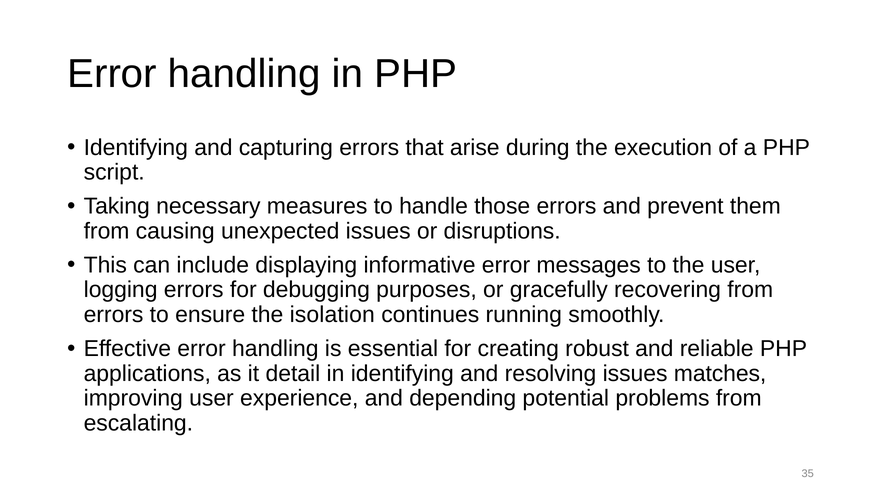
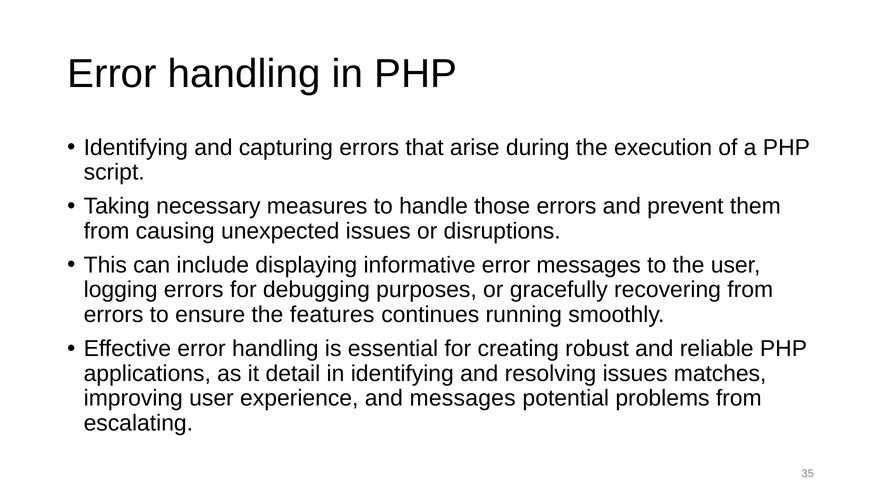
isolation: isolation -> features (332, 314)
and depending: depending -> messages (463, 398)
